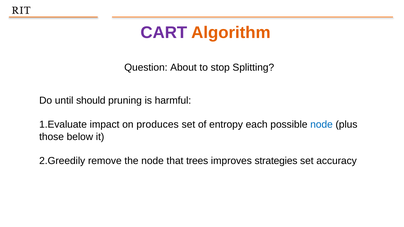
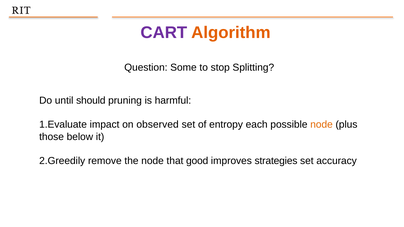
About: About -> Some (183, 68)
produces: produces -> observed (158, 125)
node colour: blue -> orange (322, 125)
trees: trees -> good (197, 161)
